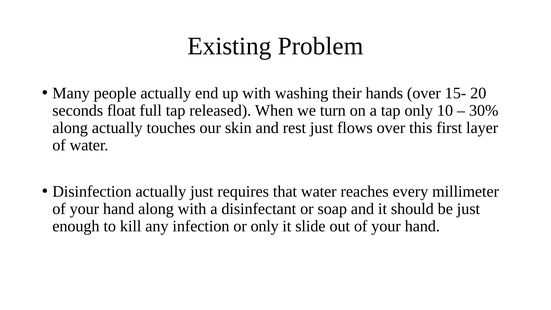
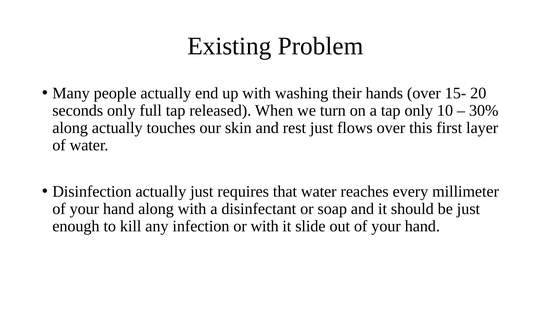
seconds float: float -> only (121, 111)
or only: only -> with (265, 226)
